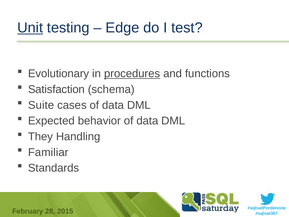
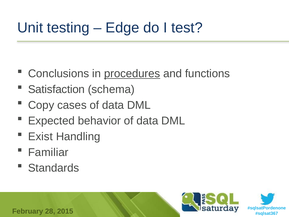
Unit underline: present -> none (30, 28)
Evolutionary: Evolutionary -> Conclusions (59, 74)
Suite: Suite -> Copy (41, 105)
They: They -> Exist (40, 136)
